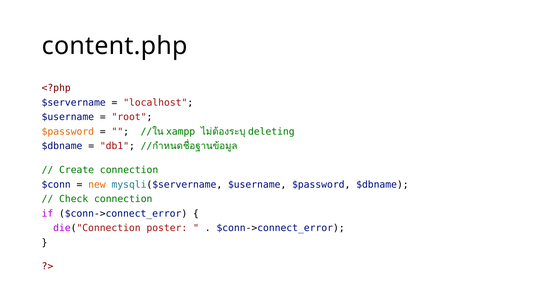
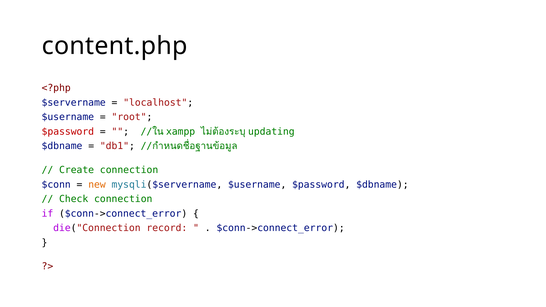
$password colour: orange -> red (68, 132)
deleting: deleting -> updating (271, 132)
poster: poster -> record (167, 228)
